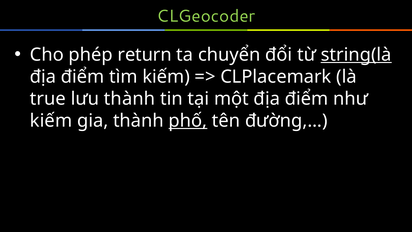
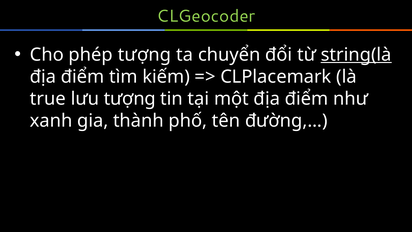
phép return: return -> tượng (144, 55)
lưu thành: thành -> tượng (130, 99)
kiếm: kiếm -> xanh (51, 121)
phố underline: present -> none (188, 121)
